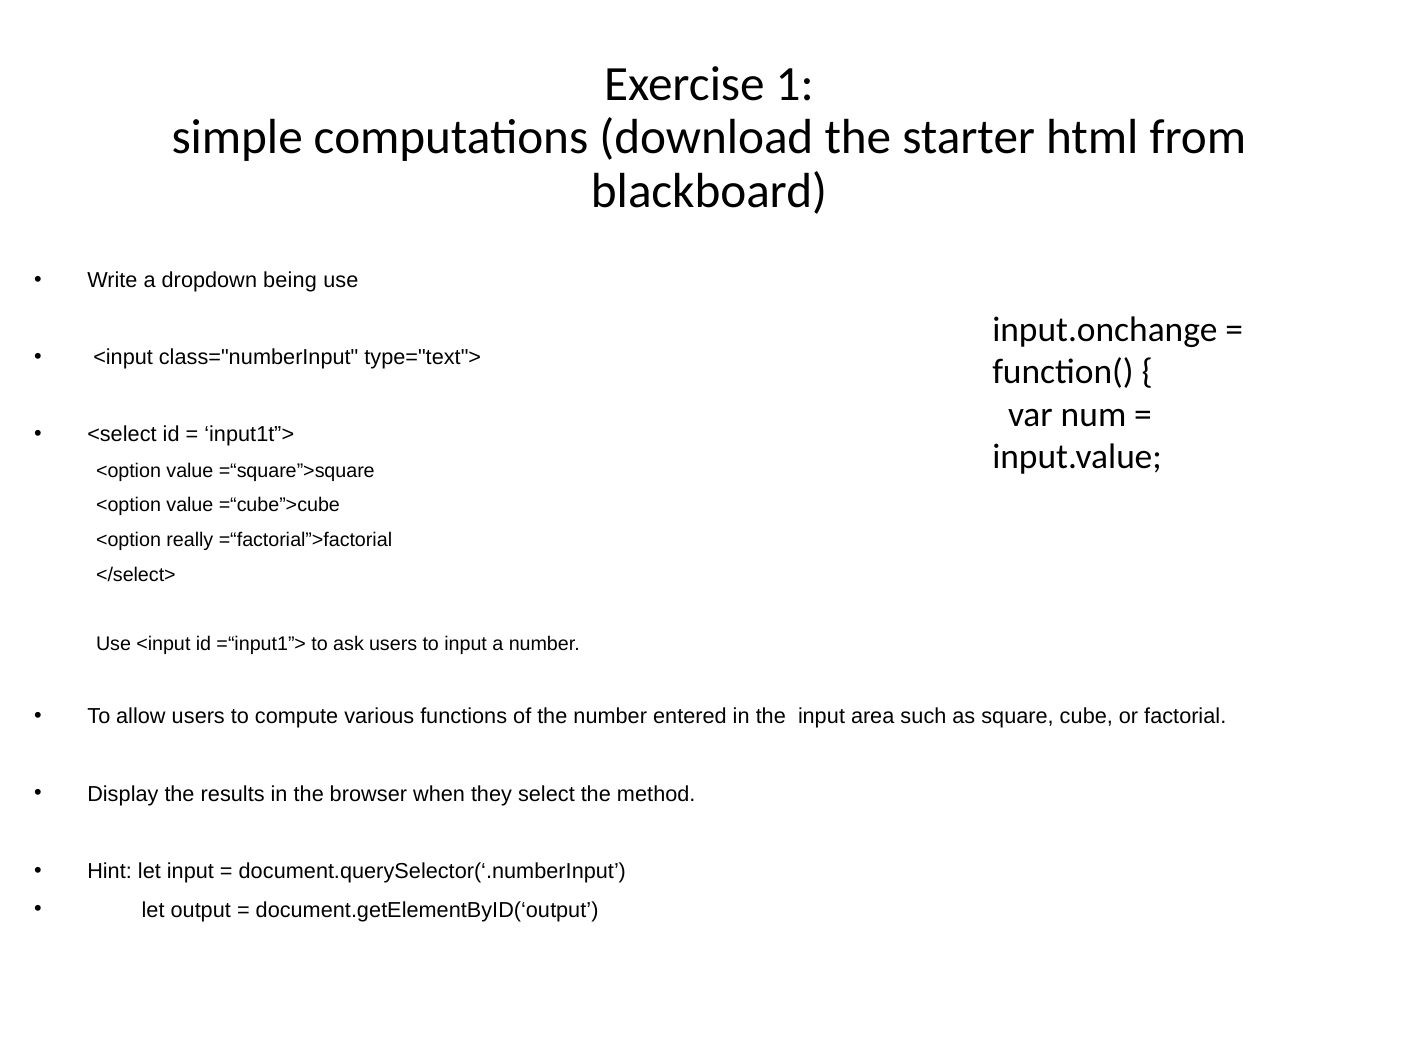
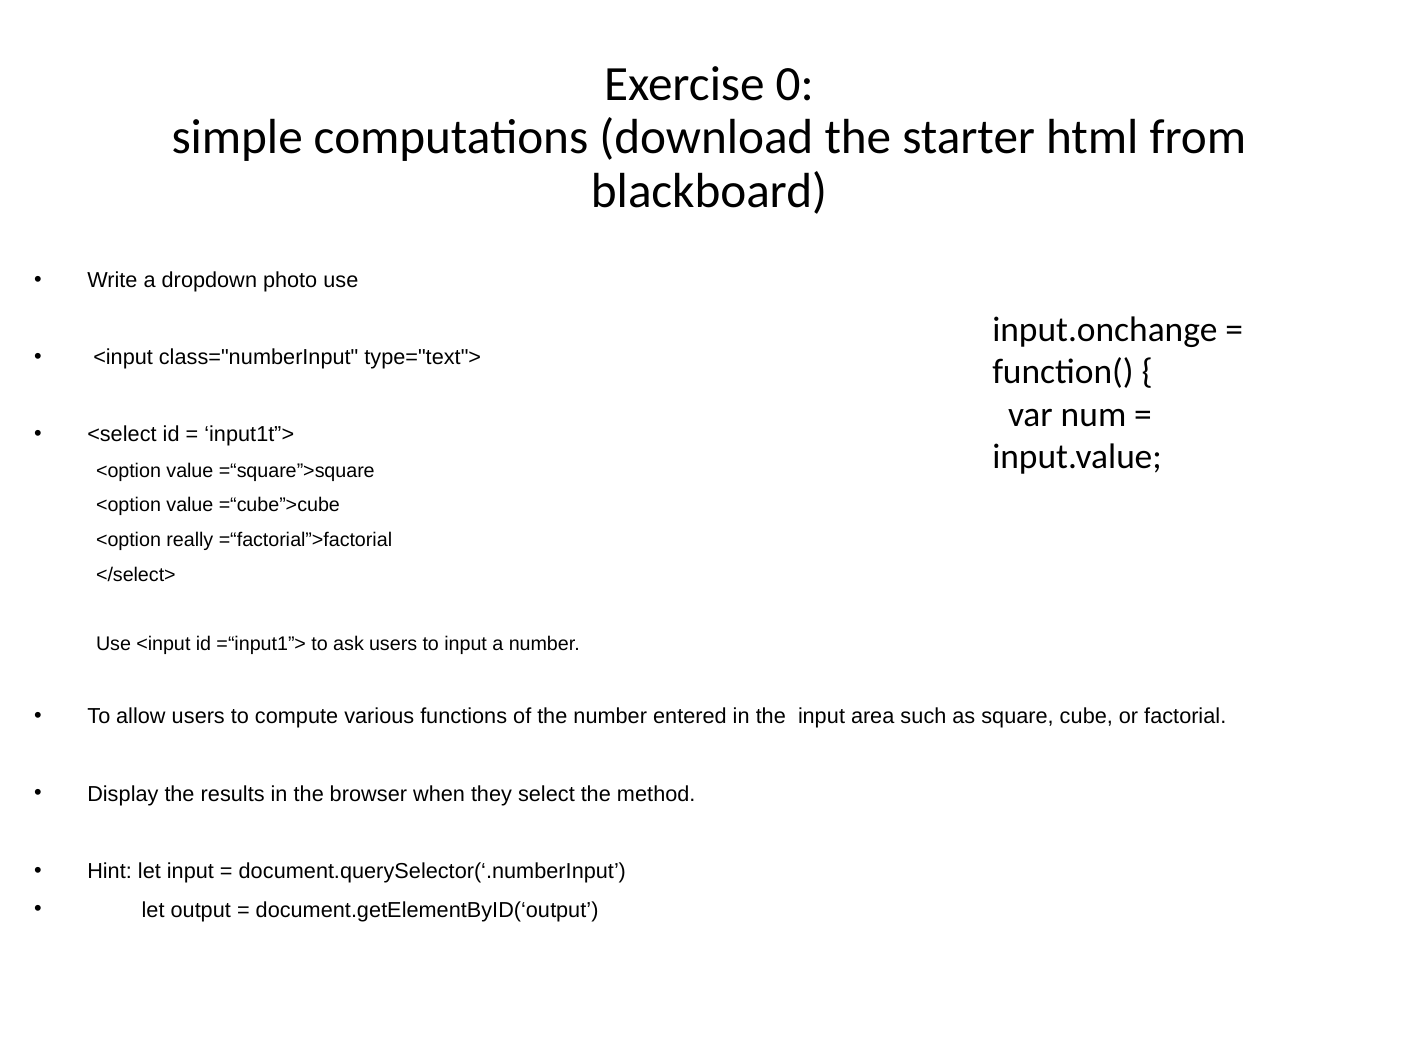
1: 1 -> 0 (795, 84)
being: being -> photo (290, 280)
